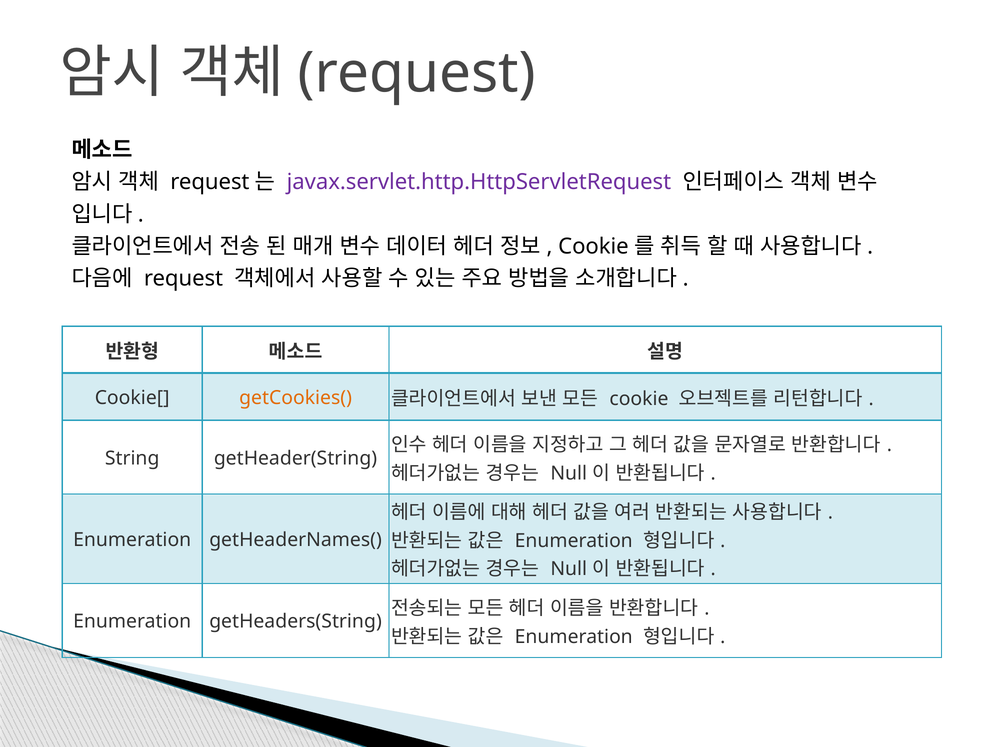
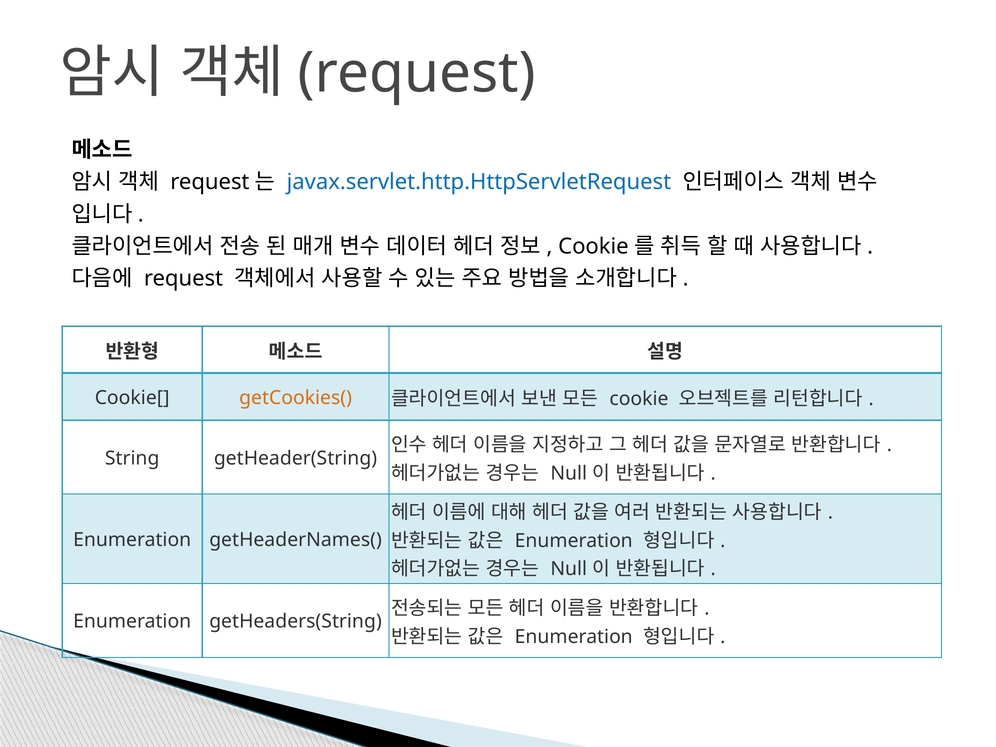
javax.servlet.http.HttpServletRequest colour: purple -> blue (479, 182)
